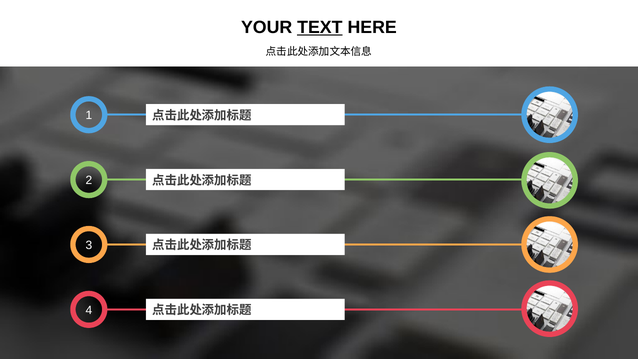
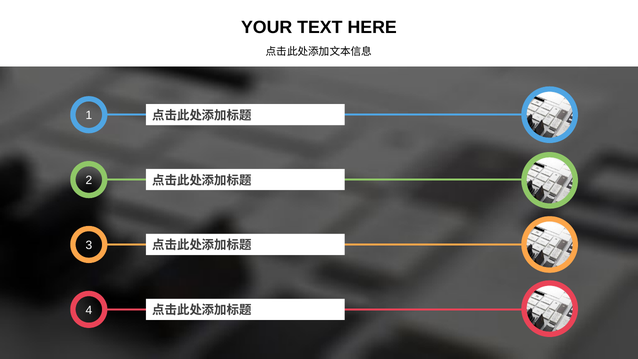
TEXT underline: present -> none (320, 27)
